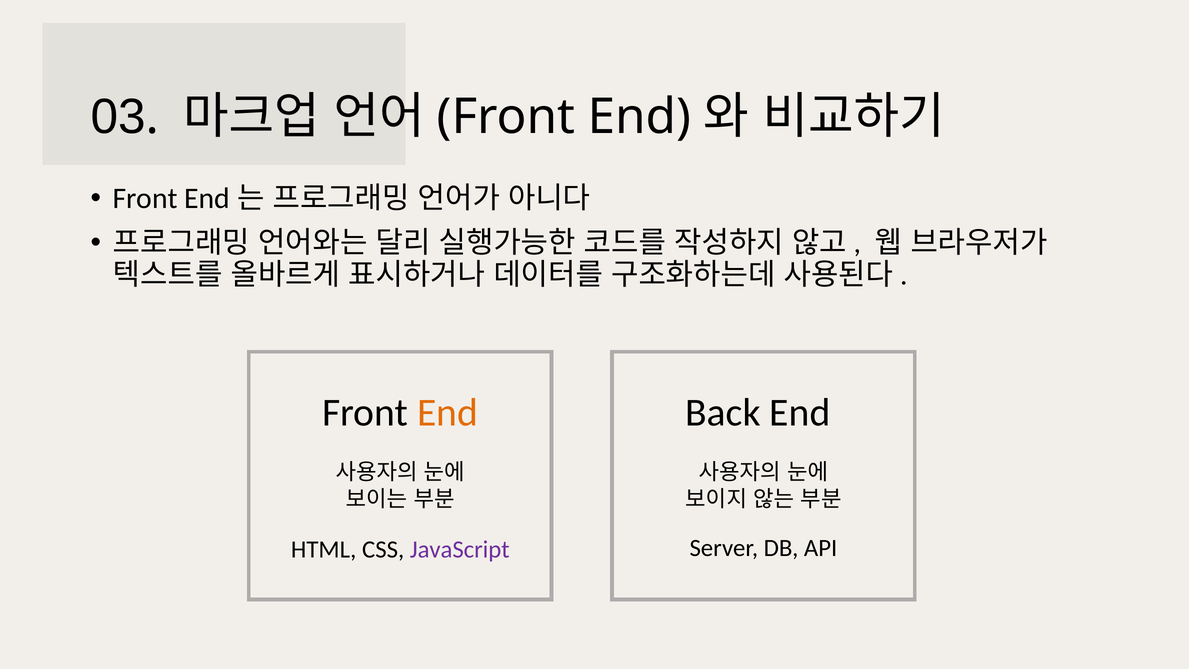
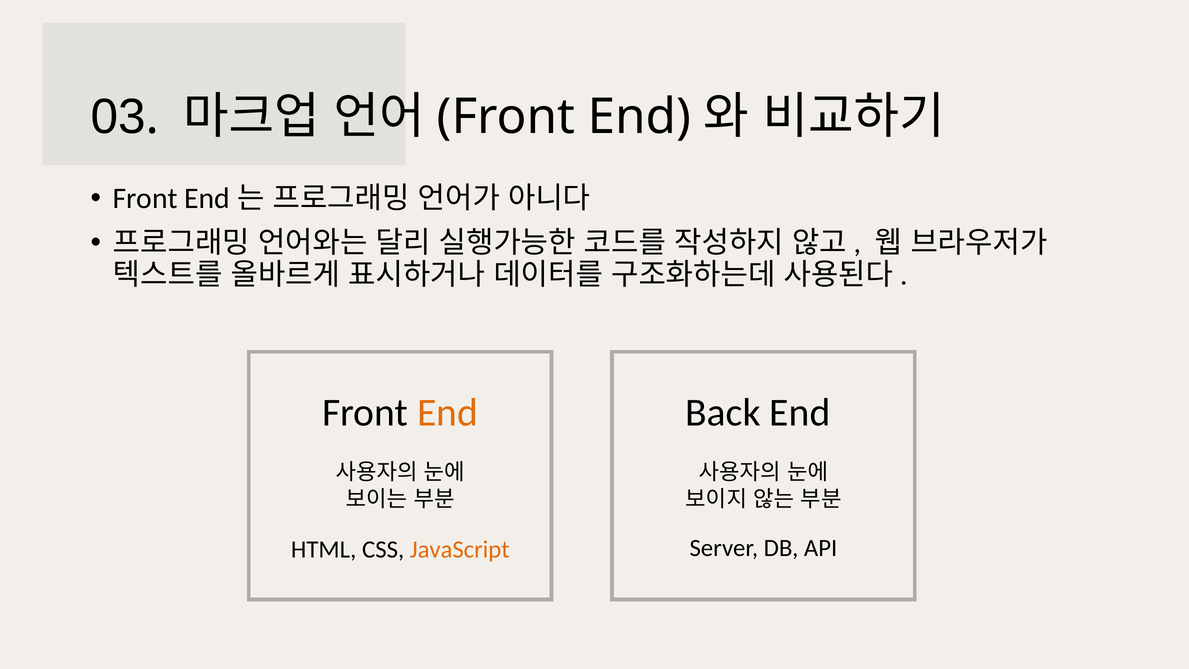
JavaScript colour: purple -> orange (460, 549)
